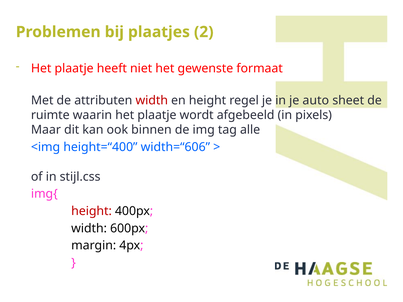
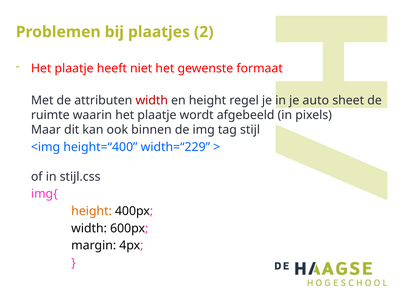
alle: alle -> stijl (250, 130)
width=“606: width=“606 -> width=“229 (175, 147)
height colour: red -> orange (92, 211)
